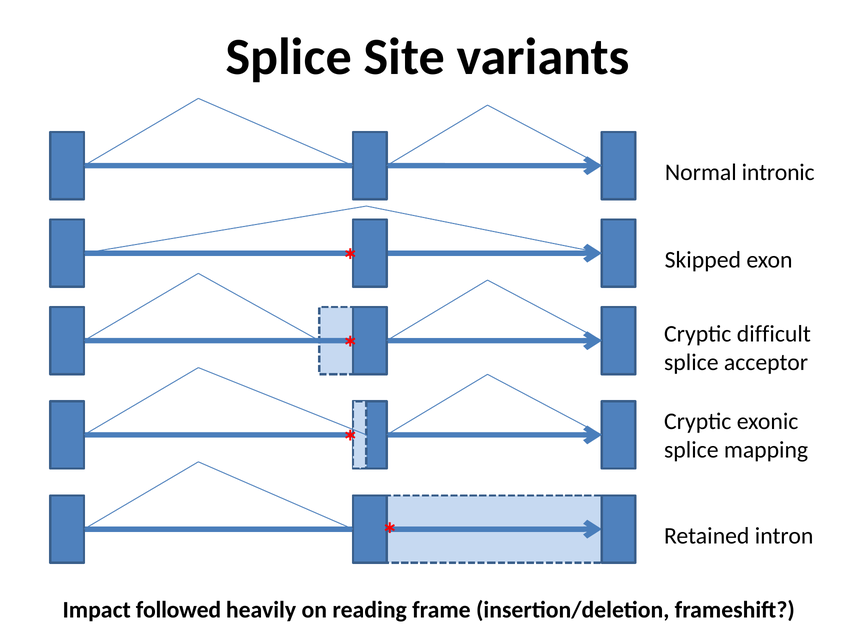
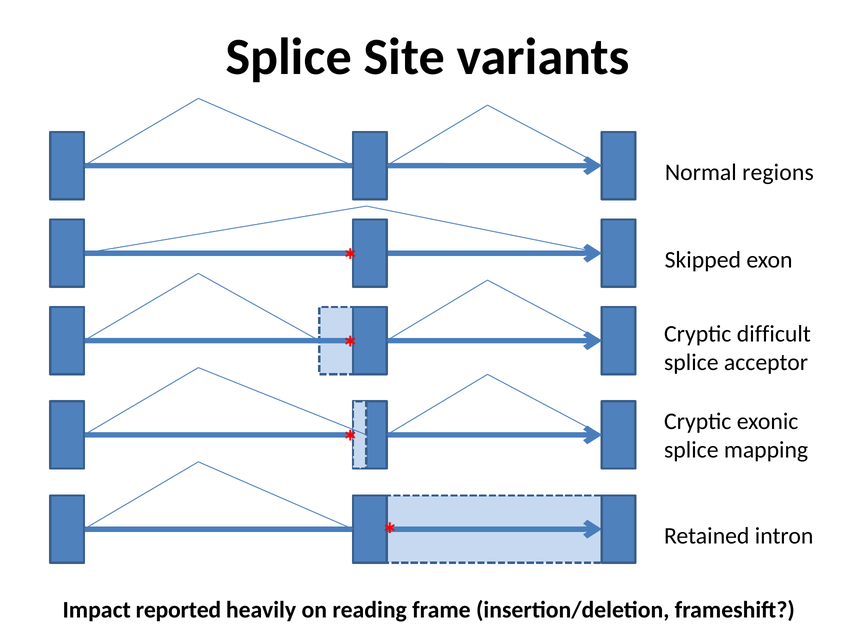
intronic: intronic -> regions (778, 172)
followed: followed -> reported (178, 609)
